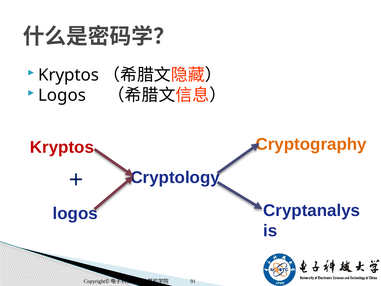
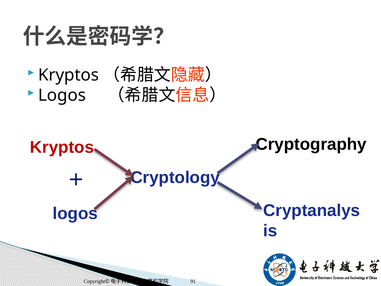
Cryptography colour: orange -> black (311, 144)
